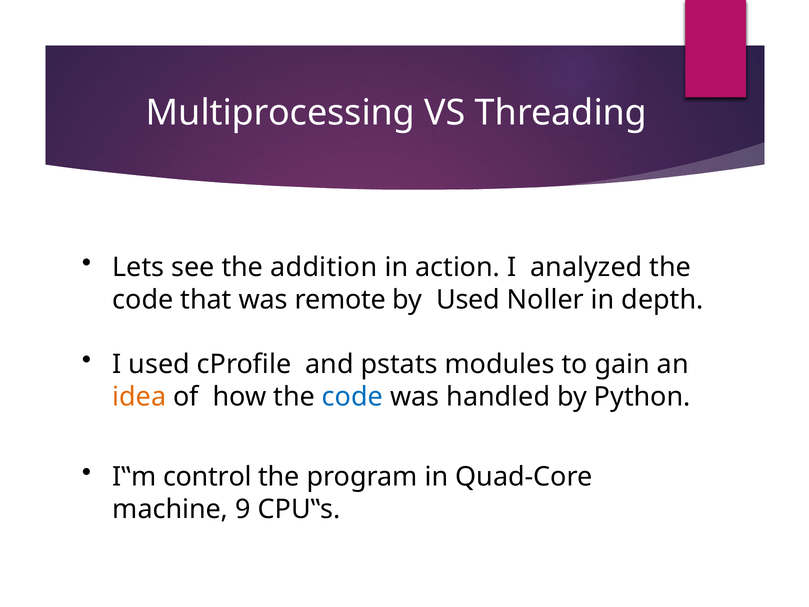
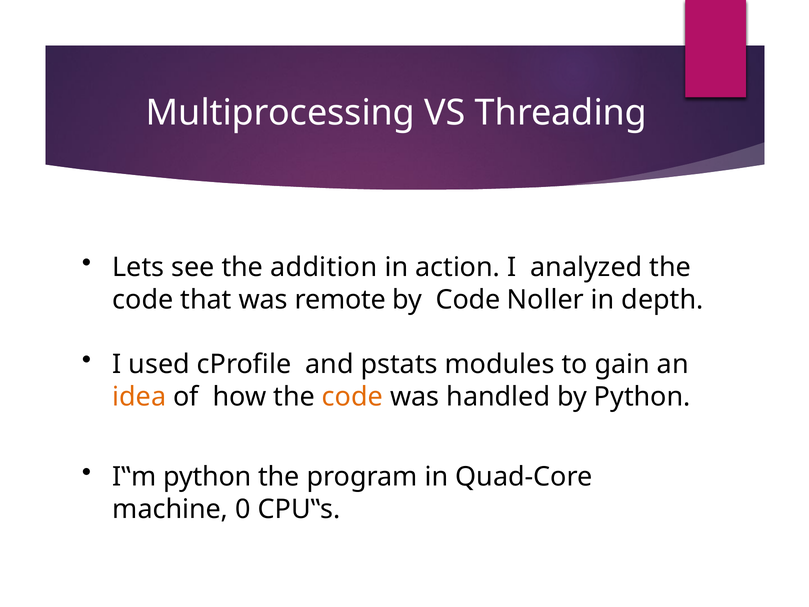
by Used: Used -> Code (468, 300)
code colour: blue -> orange (353, 397)
I‟m control: control -> python (207, 477)
9: 9 -> 0 (243, 509)
